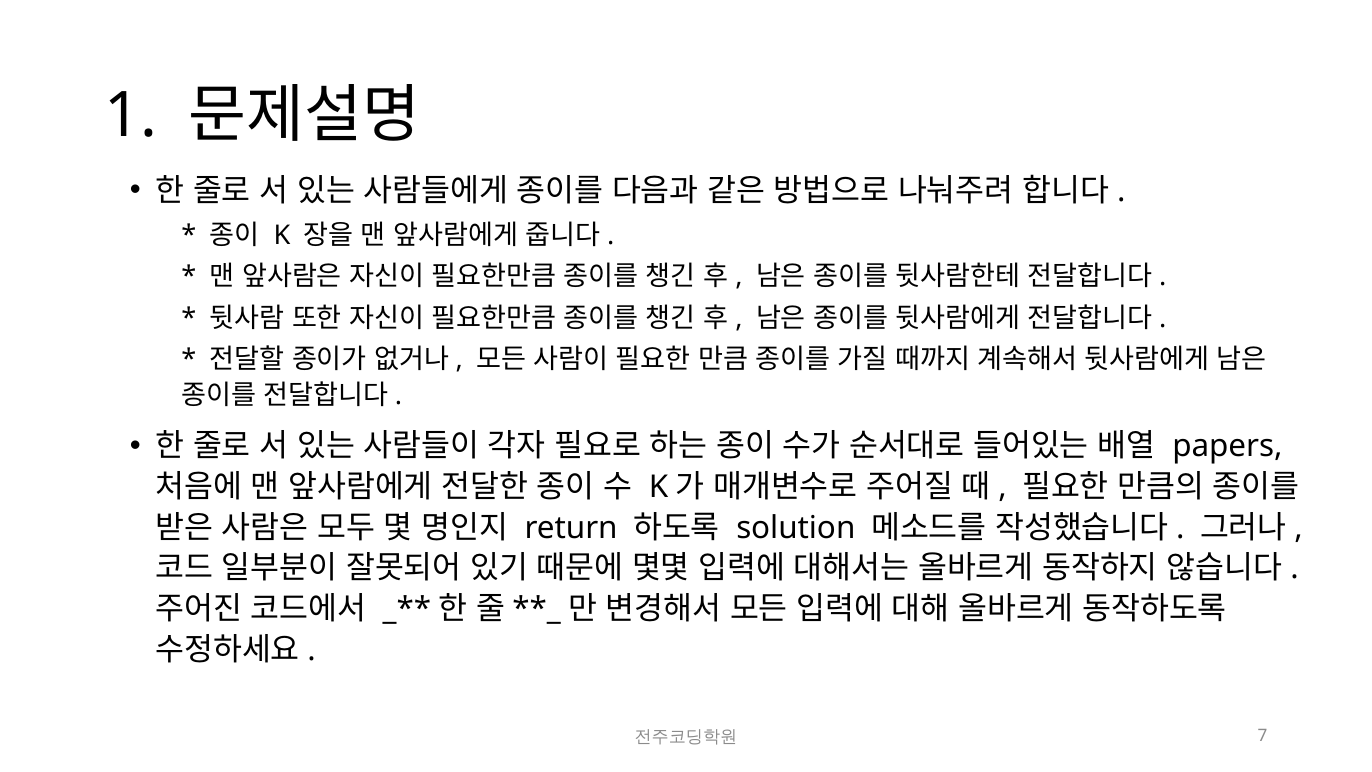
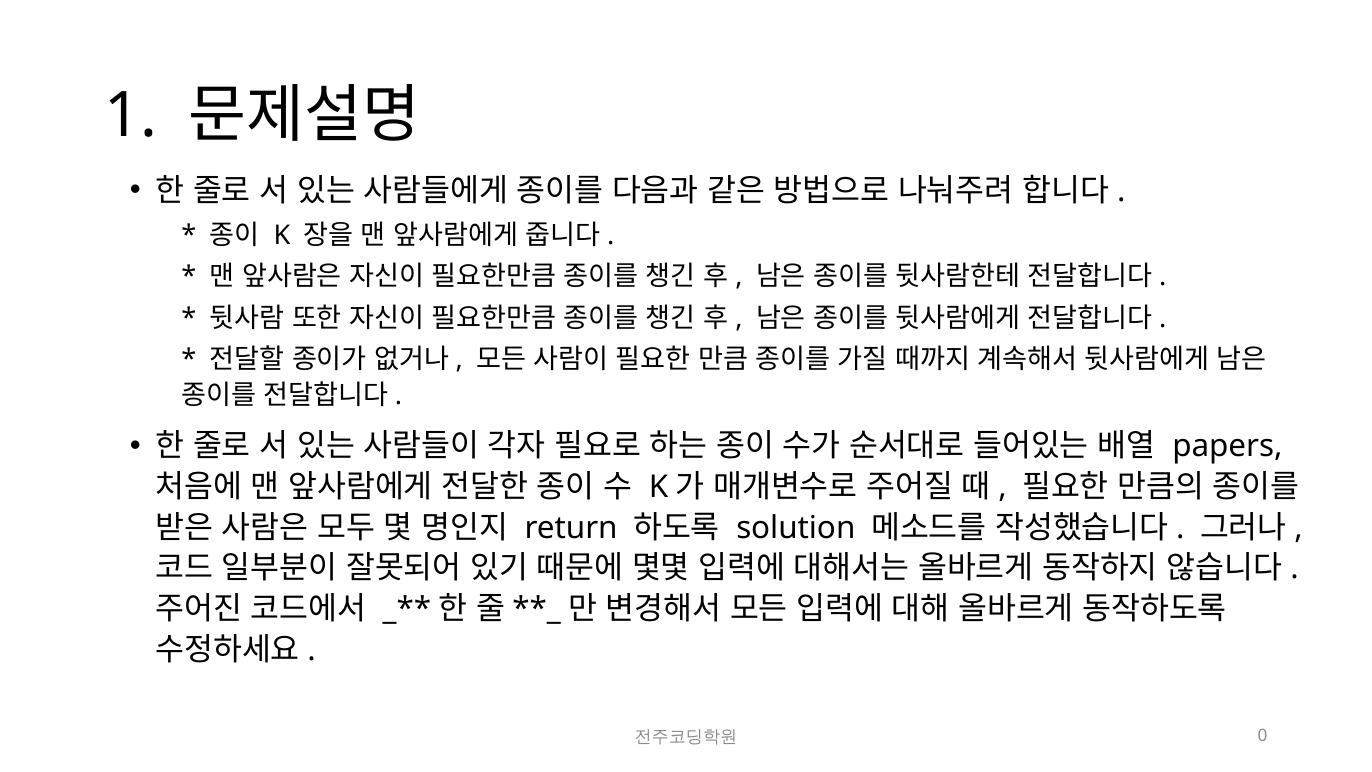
7: 7 -> 0 (1262, 736)
